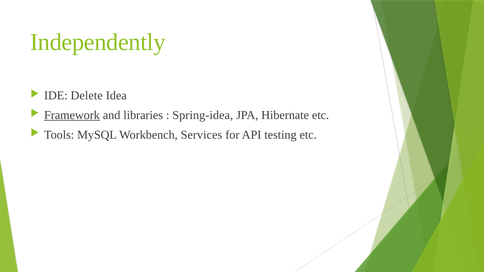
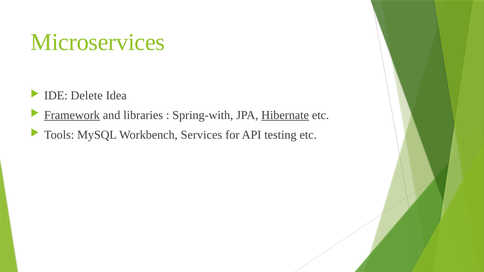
Independently: Independently -> Microservices (98, 42)
Spring-idea: Spring-idea -> Spring-with (203, 115)
Hibernate underline: none -> present (285, 115)
